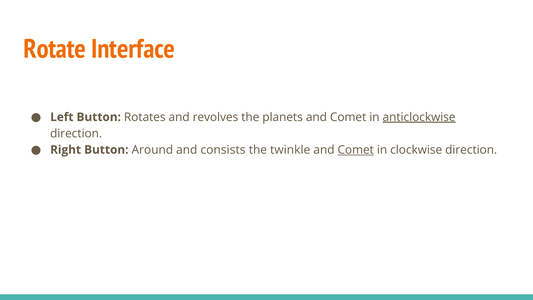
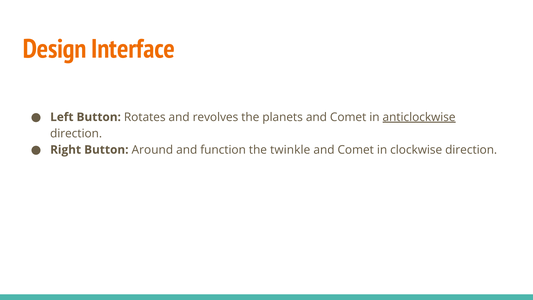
Rotate: Rotate -> Design (55, 49)
consists: consists -> function (223, 150)
Comet underline: present -> none (356, 150)
